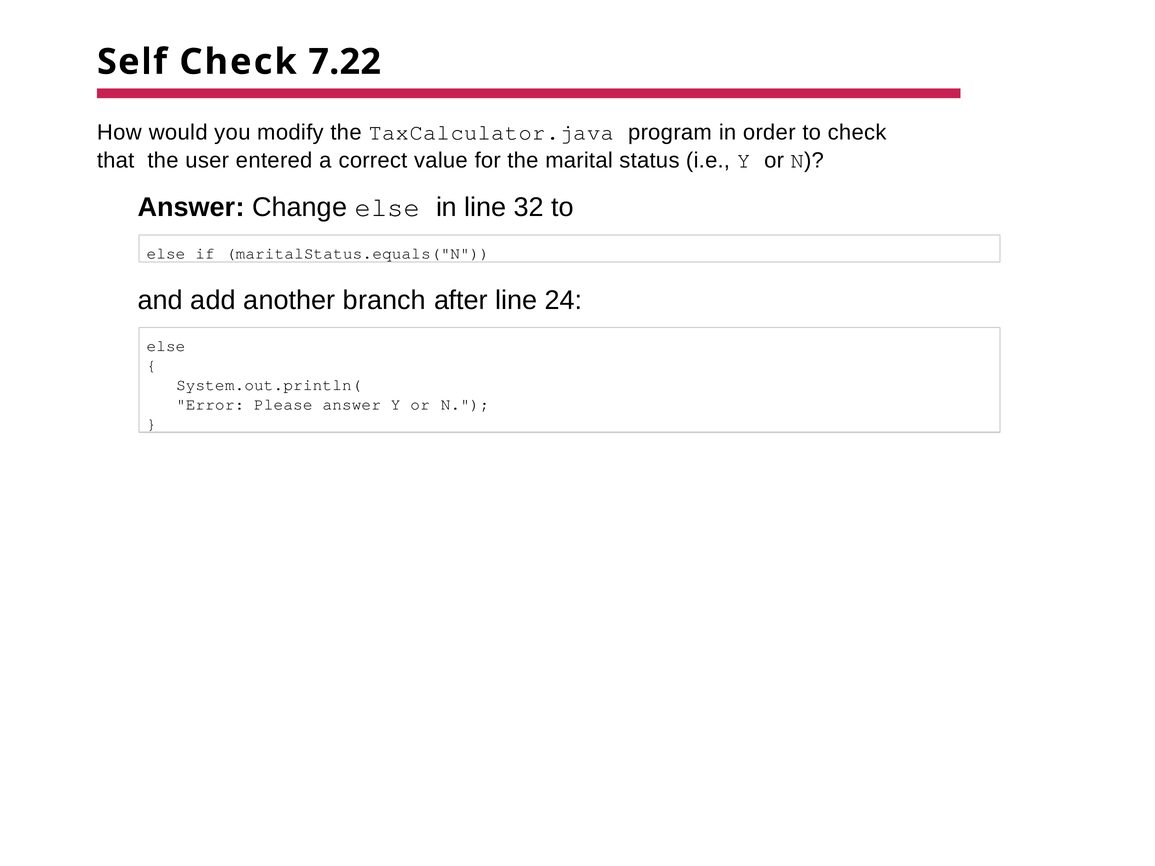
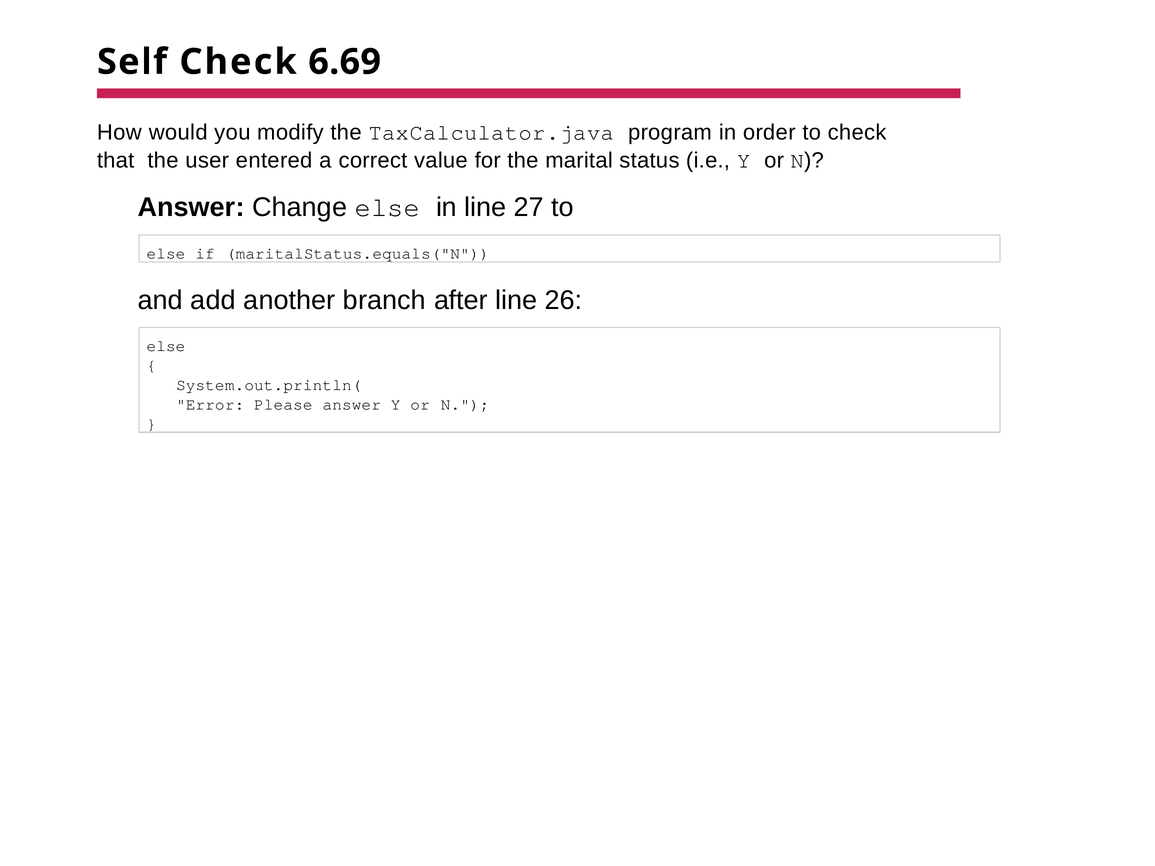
7.22: 7.22 -> 6.69 (345, 62)
32: 32 -> 27 (529, 207)
24: 24 -> 26 (563, 301)
